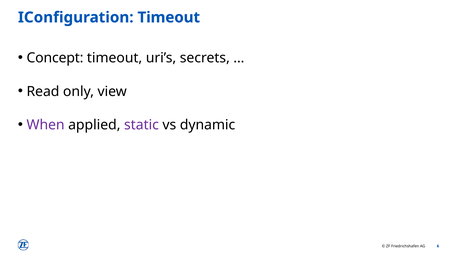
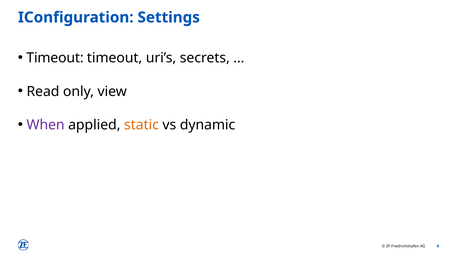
IConfiguration Timeout: Timeout -> Settings (169, 17)
Concept: Concept -> Timeout (55, 58)
static colour: purple -> orange (141, 125)
